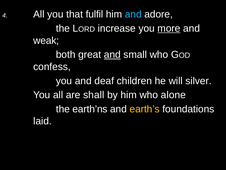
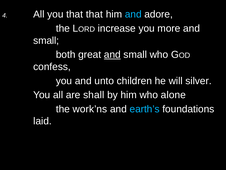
that fulfil: fulfil -> that (94, 14)
more underline: present -> none (169, 28)
weak: weak -> small (46, 40)
deaf: deaf -> unto (104, 81)
earth’ns: earth’ns -> work’ns (90, 109)
earth’s colour: yellow -> light blue (145, 109)
